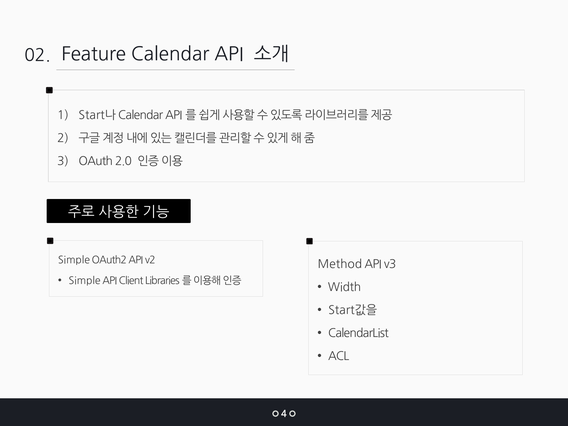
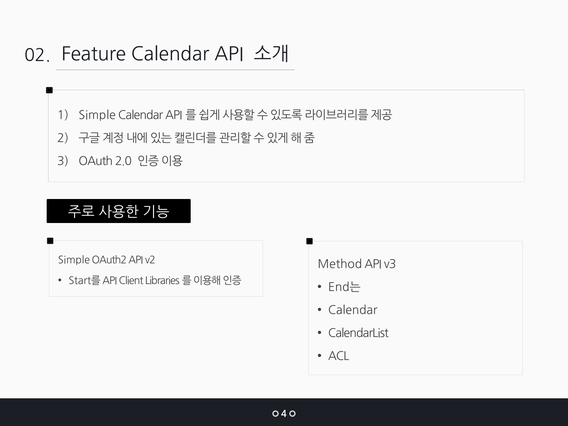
Start나: Start나 -> Simple (97, 115)
Simple: Simple -> Start를 (85, 281)
Width: Width -> End는 (344, 287)
Start값을: Start값을 -> Calendar (353, 310)
